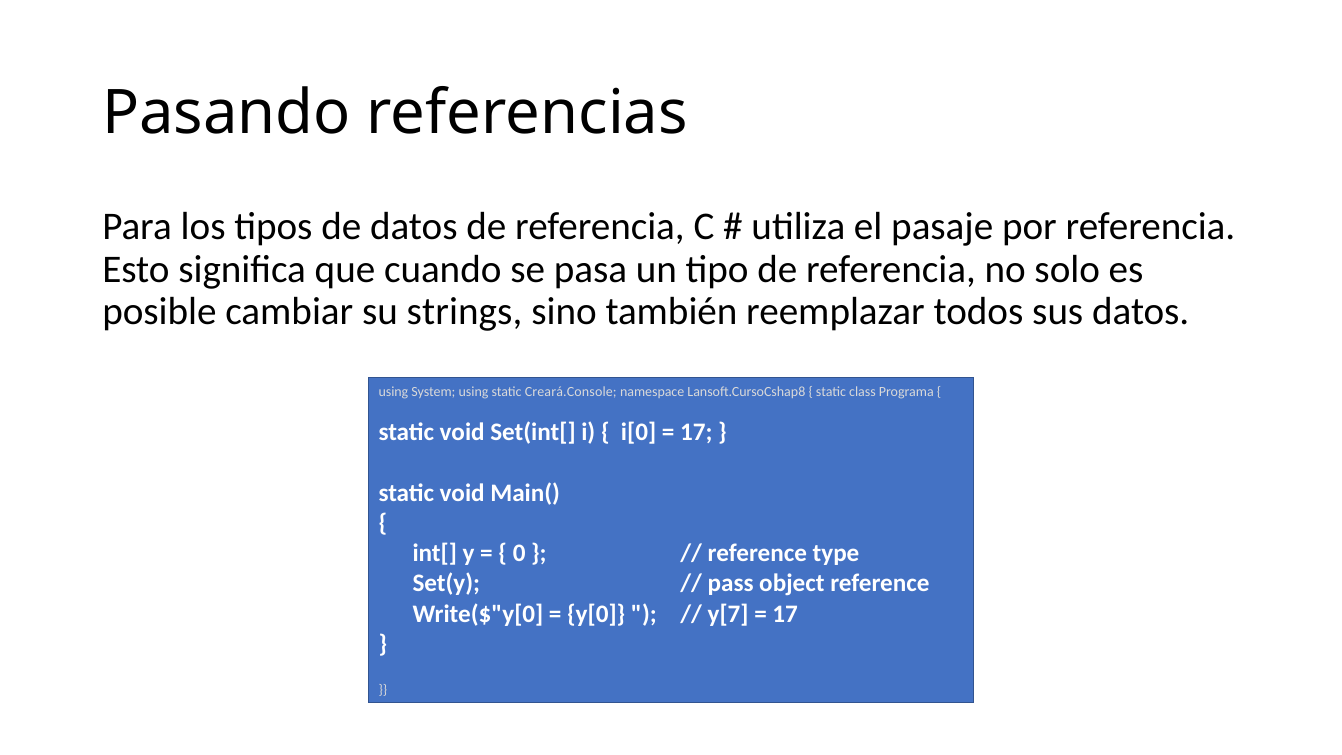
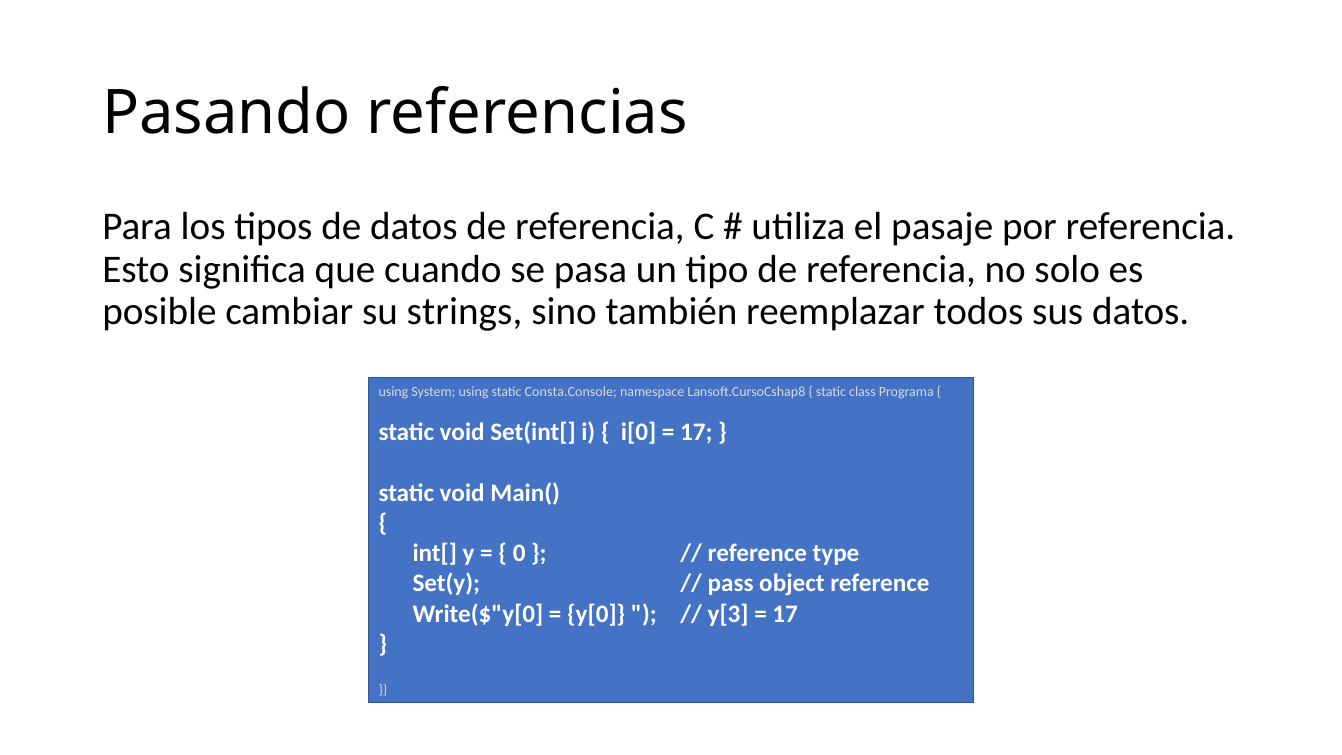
Creará.Console: Creará.Console -> Consta.Console (571, 392)
y[7: y[7 -> y[3 (728, 614)
